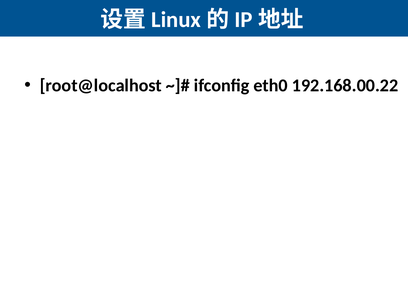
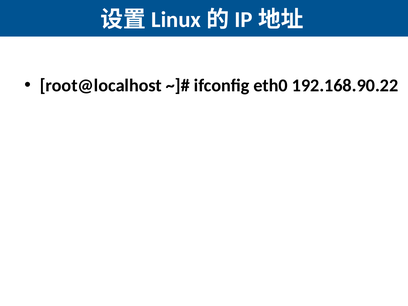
192.168.00.22: 192.168.00.22 -> 192.168.90.22 (345, 86)
